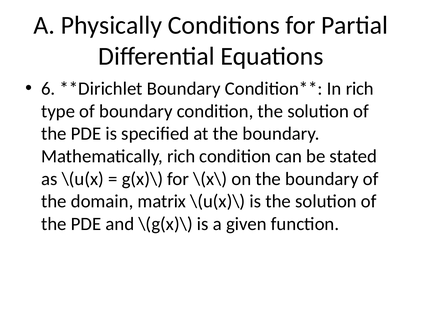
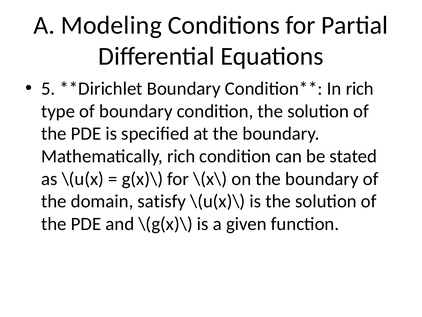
Physically: Physically -> Modeling (111, 25)
6: 6 -> 5 (48, 89)
matrix: matrix -> satisfy (162, 201)
